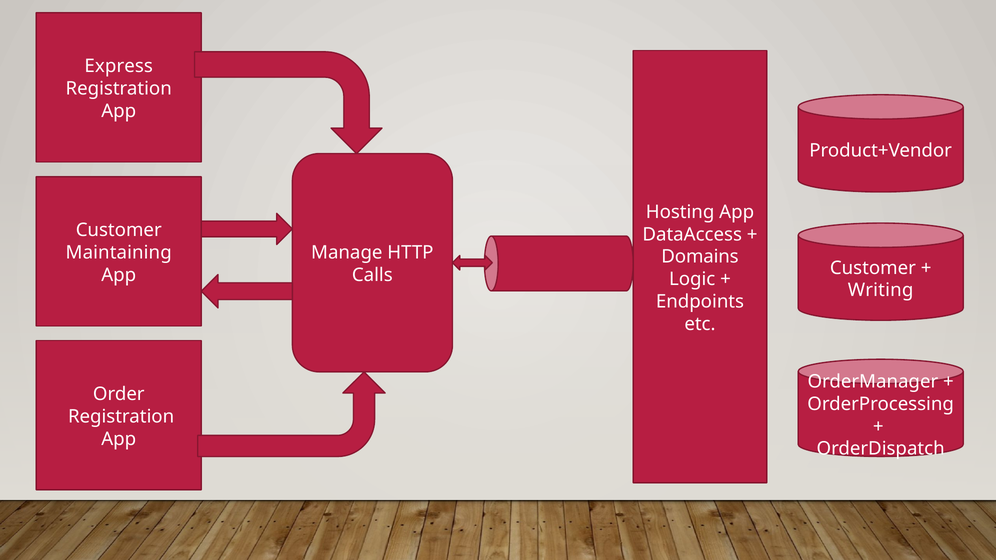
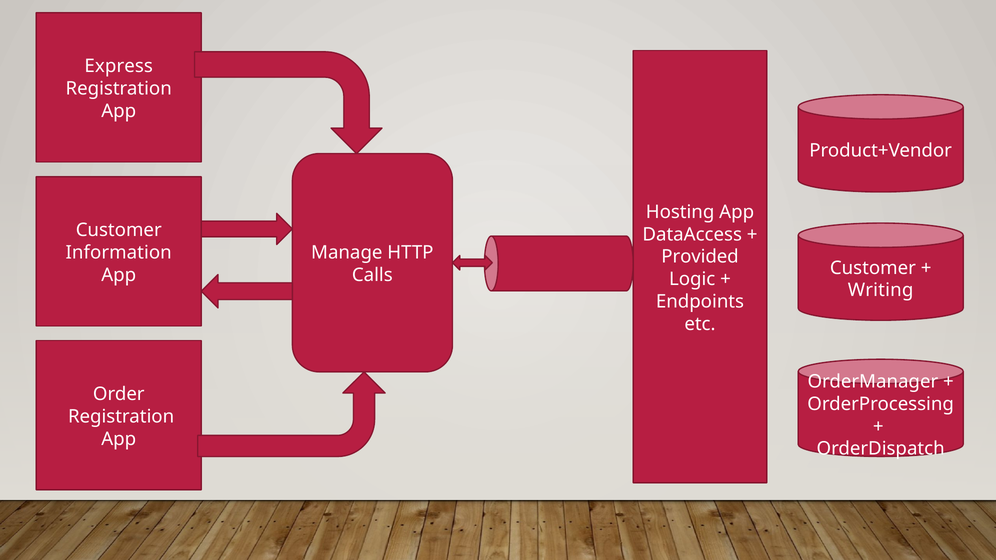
Maintaining: Maintaining -> Information (119, 253)
Domains: Domains -> Provided (700, 257)
